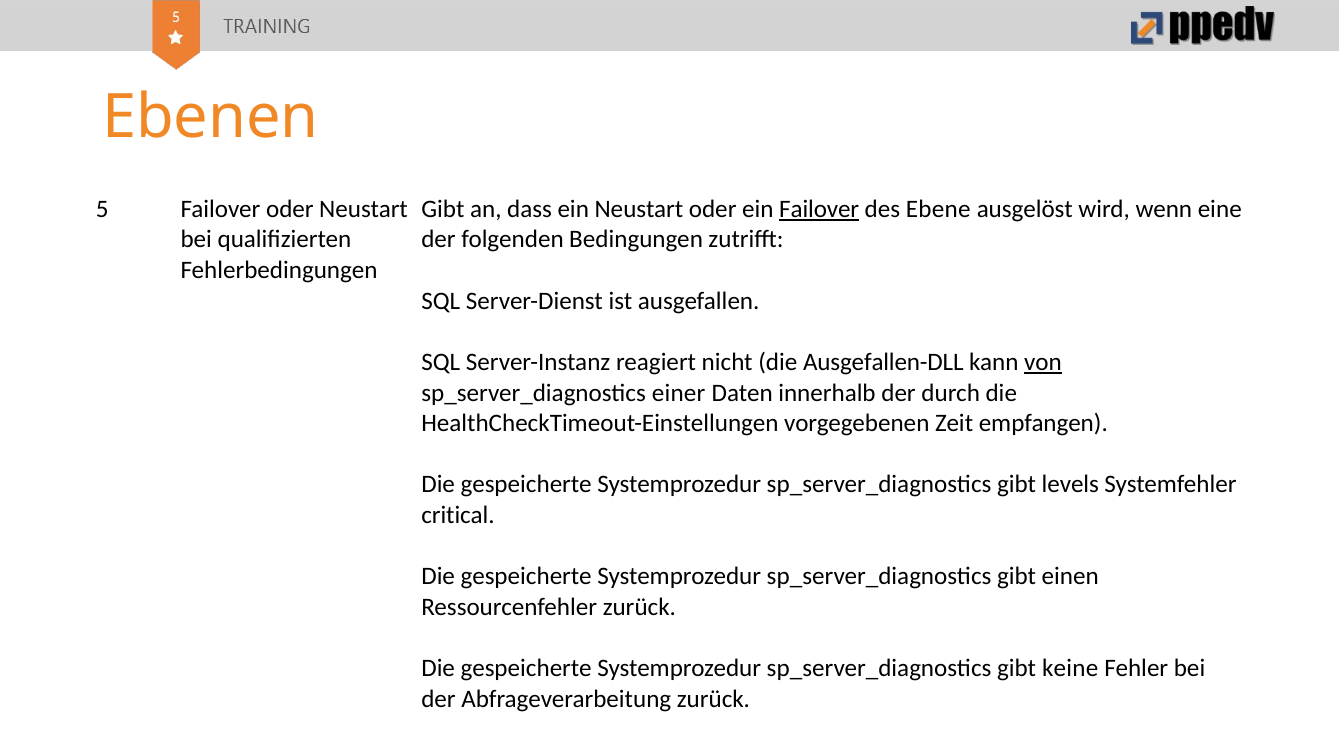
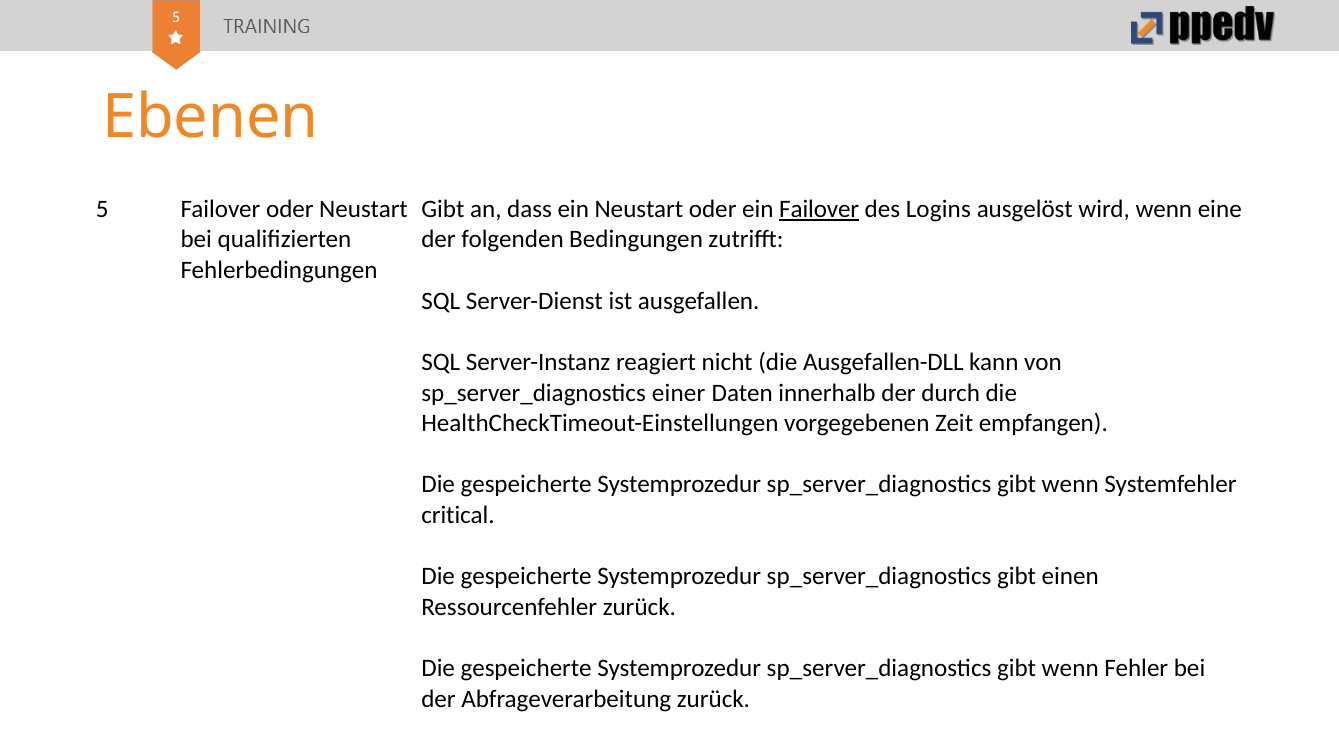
Ebene: Ebene -> Logins (938, 209)
von underline: present -> none (1043, 362)
levels: levels -> wenn (1070, 485)
keine: keine -> wenn (1070, 669)
